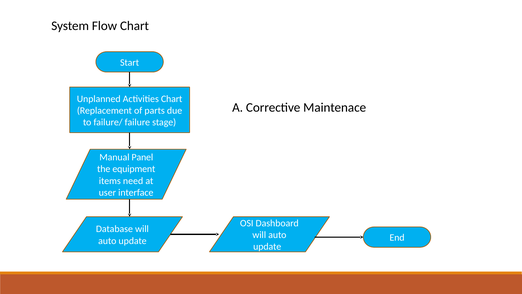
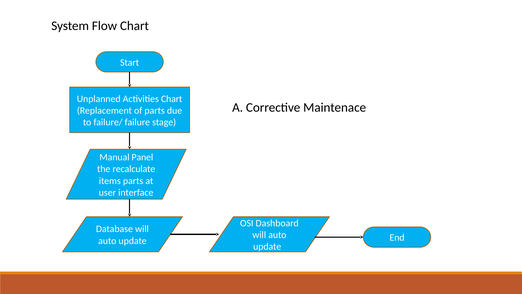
equipment: equipment -> recalculate (134, 169)
items need: need -> parts (133, 181)
